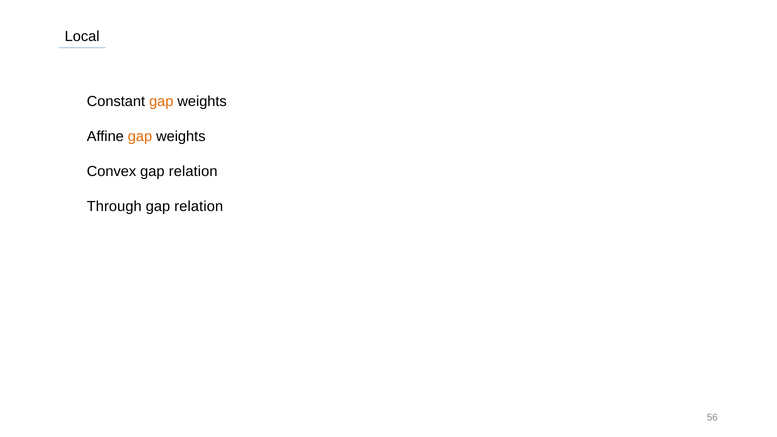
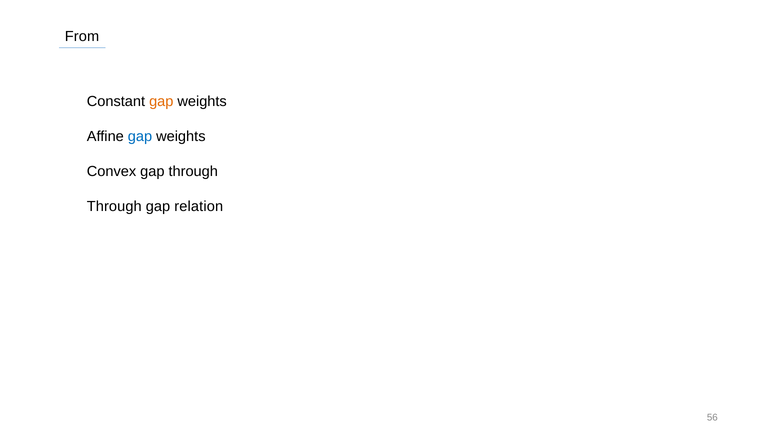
Local: Local -> From (82, 37)
gap colour: orange -> blue (140, 137)
Convex gap relation: relation -> through (193, 172)
